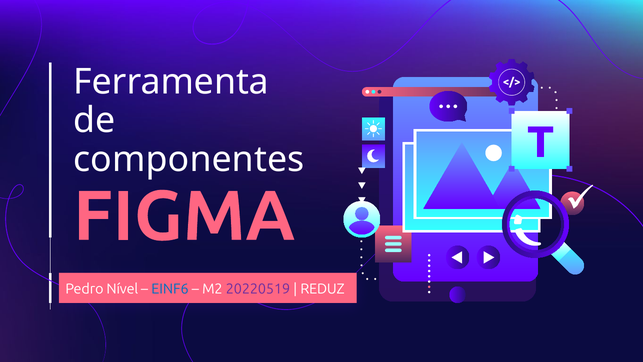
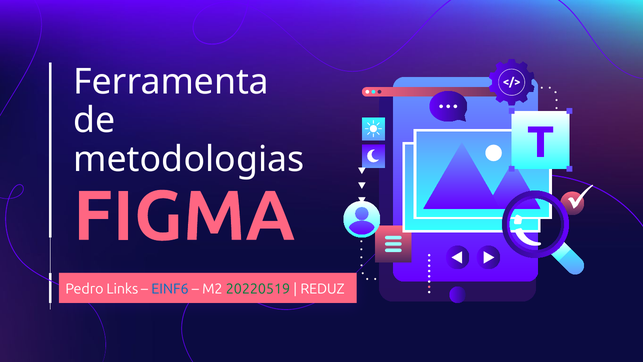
componentes: componentes -> metodologias (189, 159)
Nível: Nível -> Links (122, 289)
20220519 colour: purple -> green (258, 289)
